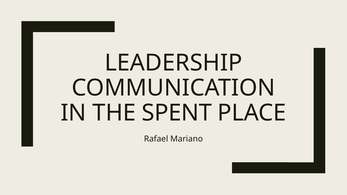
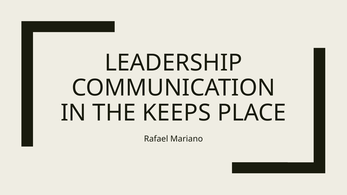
SPENT: SPENT -> KEEPS (177, 113)
